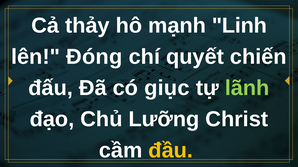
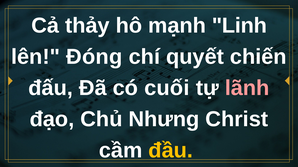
giục: giục -> cuối (167, 88)
lãnh colour: light green -> pink (247, 88)
Lưỡng: Lưỡng -> Nhưng (164, 120)
